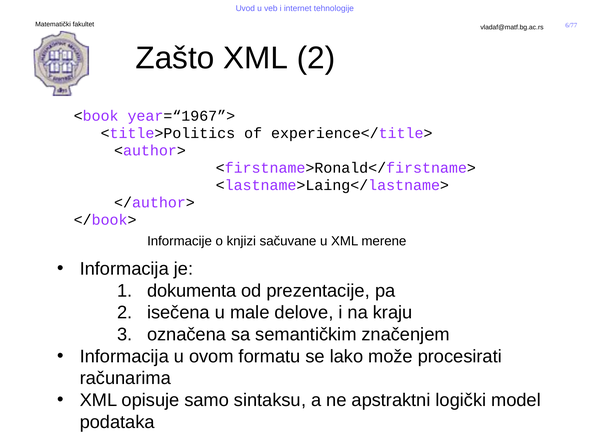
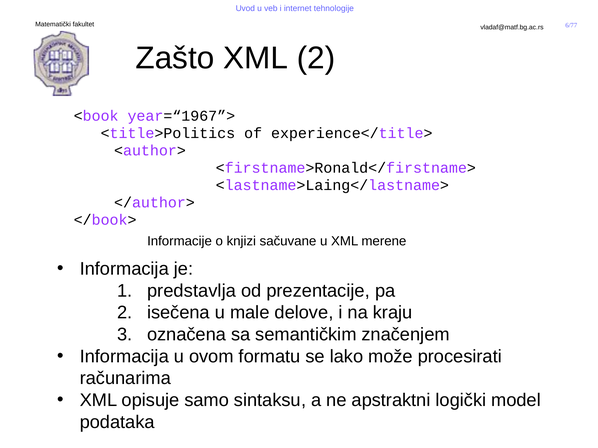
dokumenta: dokumenta -> predstavlja (192, 291)
